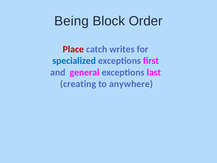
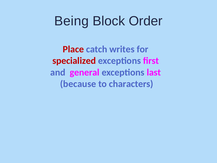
specialized colour: blue -> red (74, 61)
creating: creating -> because (78, 84)
anywhere: anywhere -> characters (131, 84)
